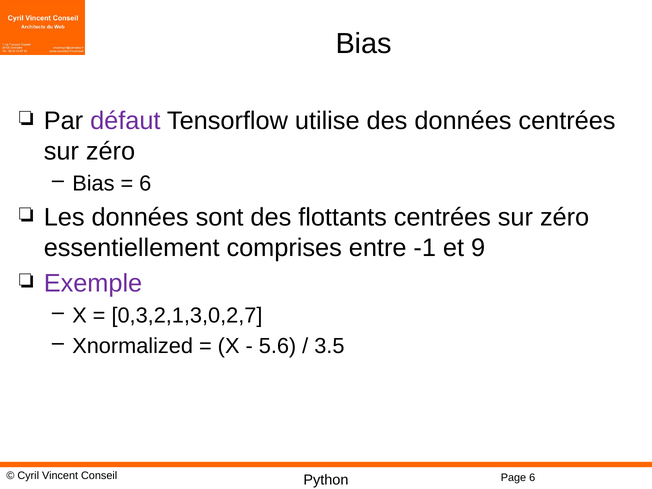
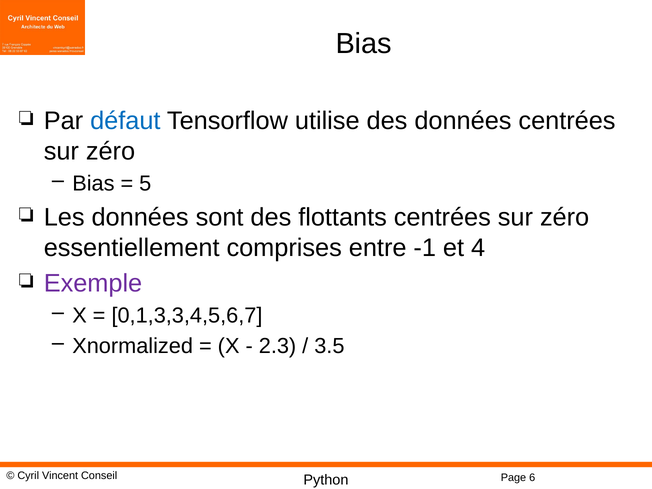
défaut colour: purple -> blue (125, 121)
6: 6 -> 5 (145, 184)
9: 9 -> 4 (478, 248)
0,3,2,1,3,0,2,7: 0,3,2,1,3,0,2,7 -> 0,1,3,3,4,5,6,7 (187, 316)
5.6: 5.6 -> 2.3 (278, 346)
